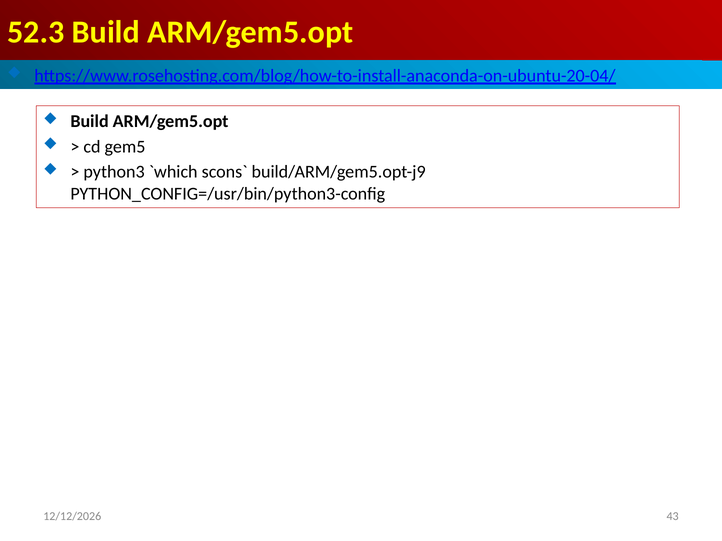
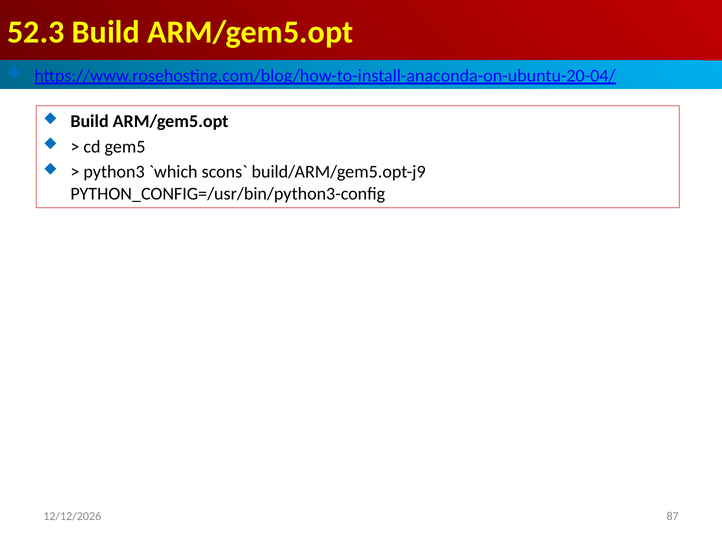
43: 43 -> 87 (673, 517)
